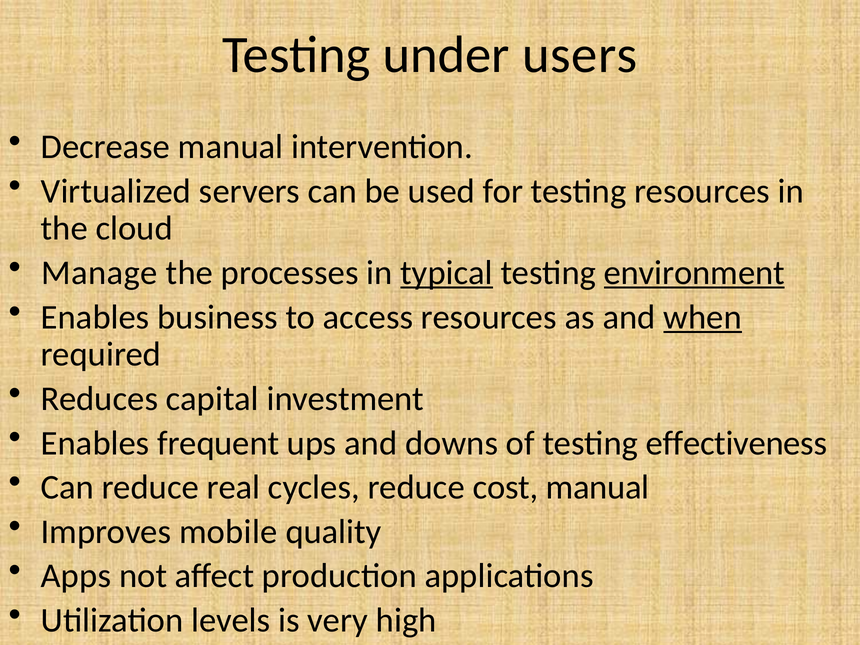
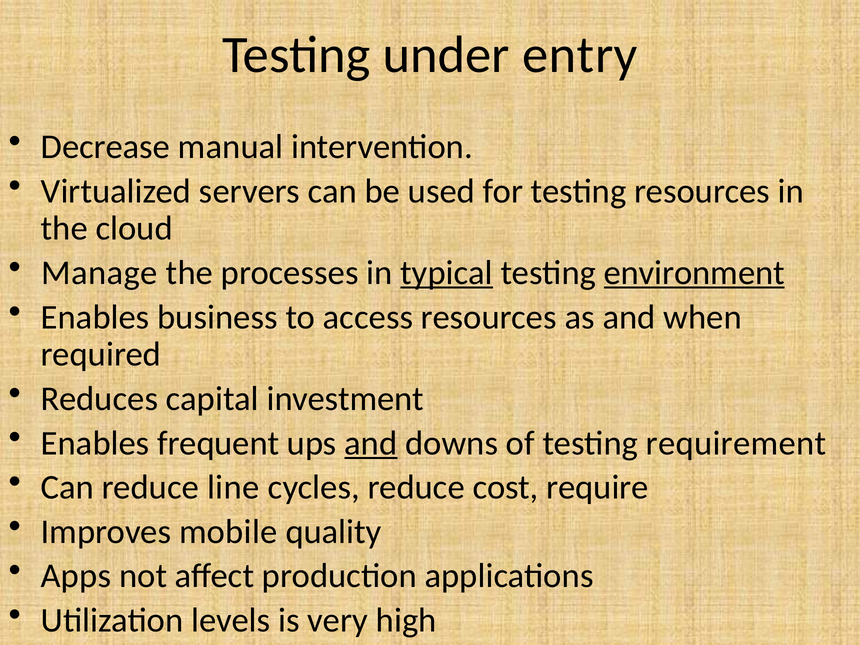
users: users -> entry (580, 55)
when underline: present -> none (703, 317)
and underline: none -> present (371, 443)
effectiveness: effectiveness -> requirement (736, 443)
real: real -> line (233, 487)
cost manual: manual -> require (597, 487)
